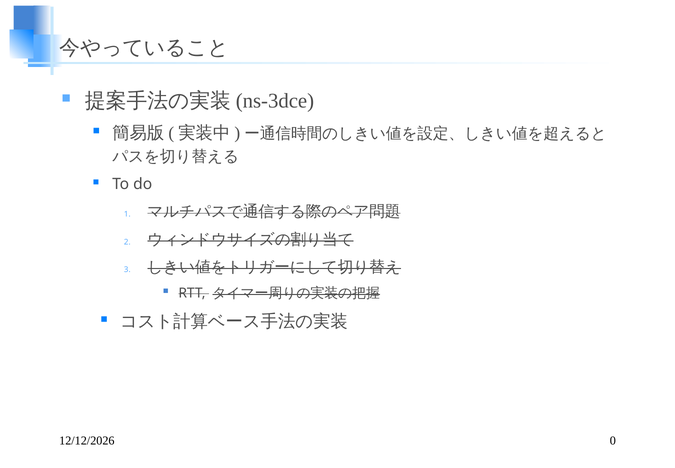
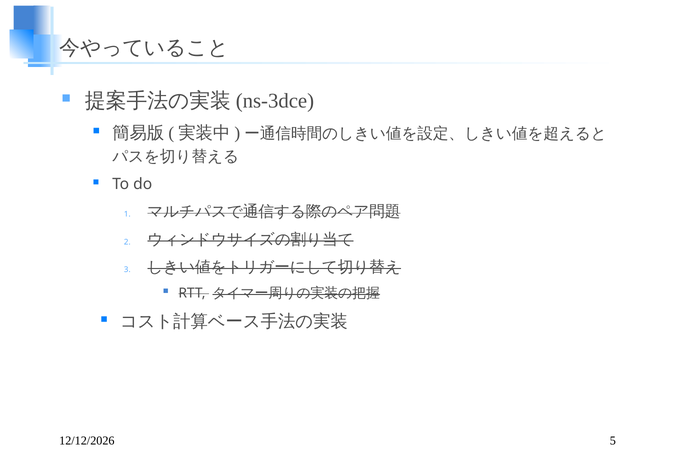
0: 0 -> 5 (613, 440)
